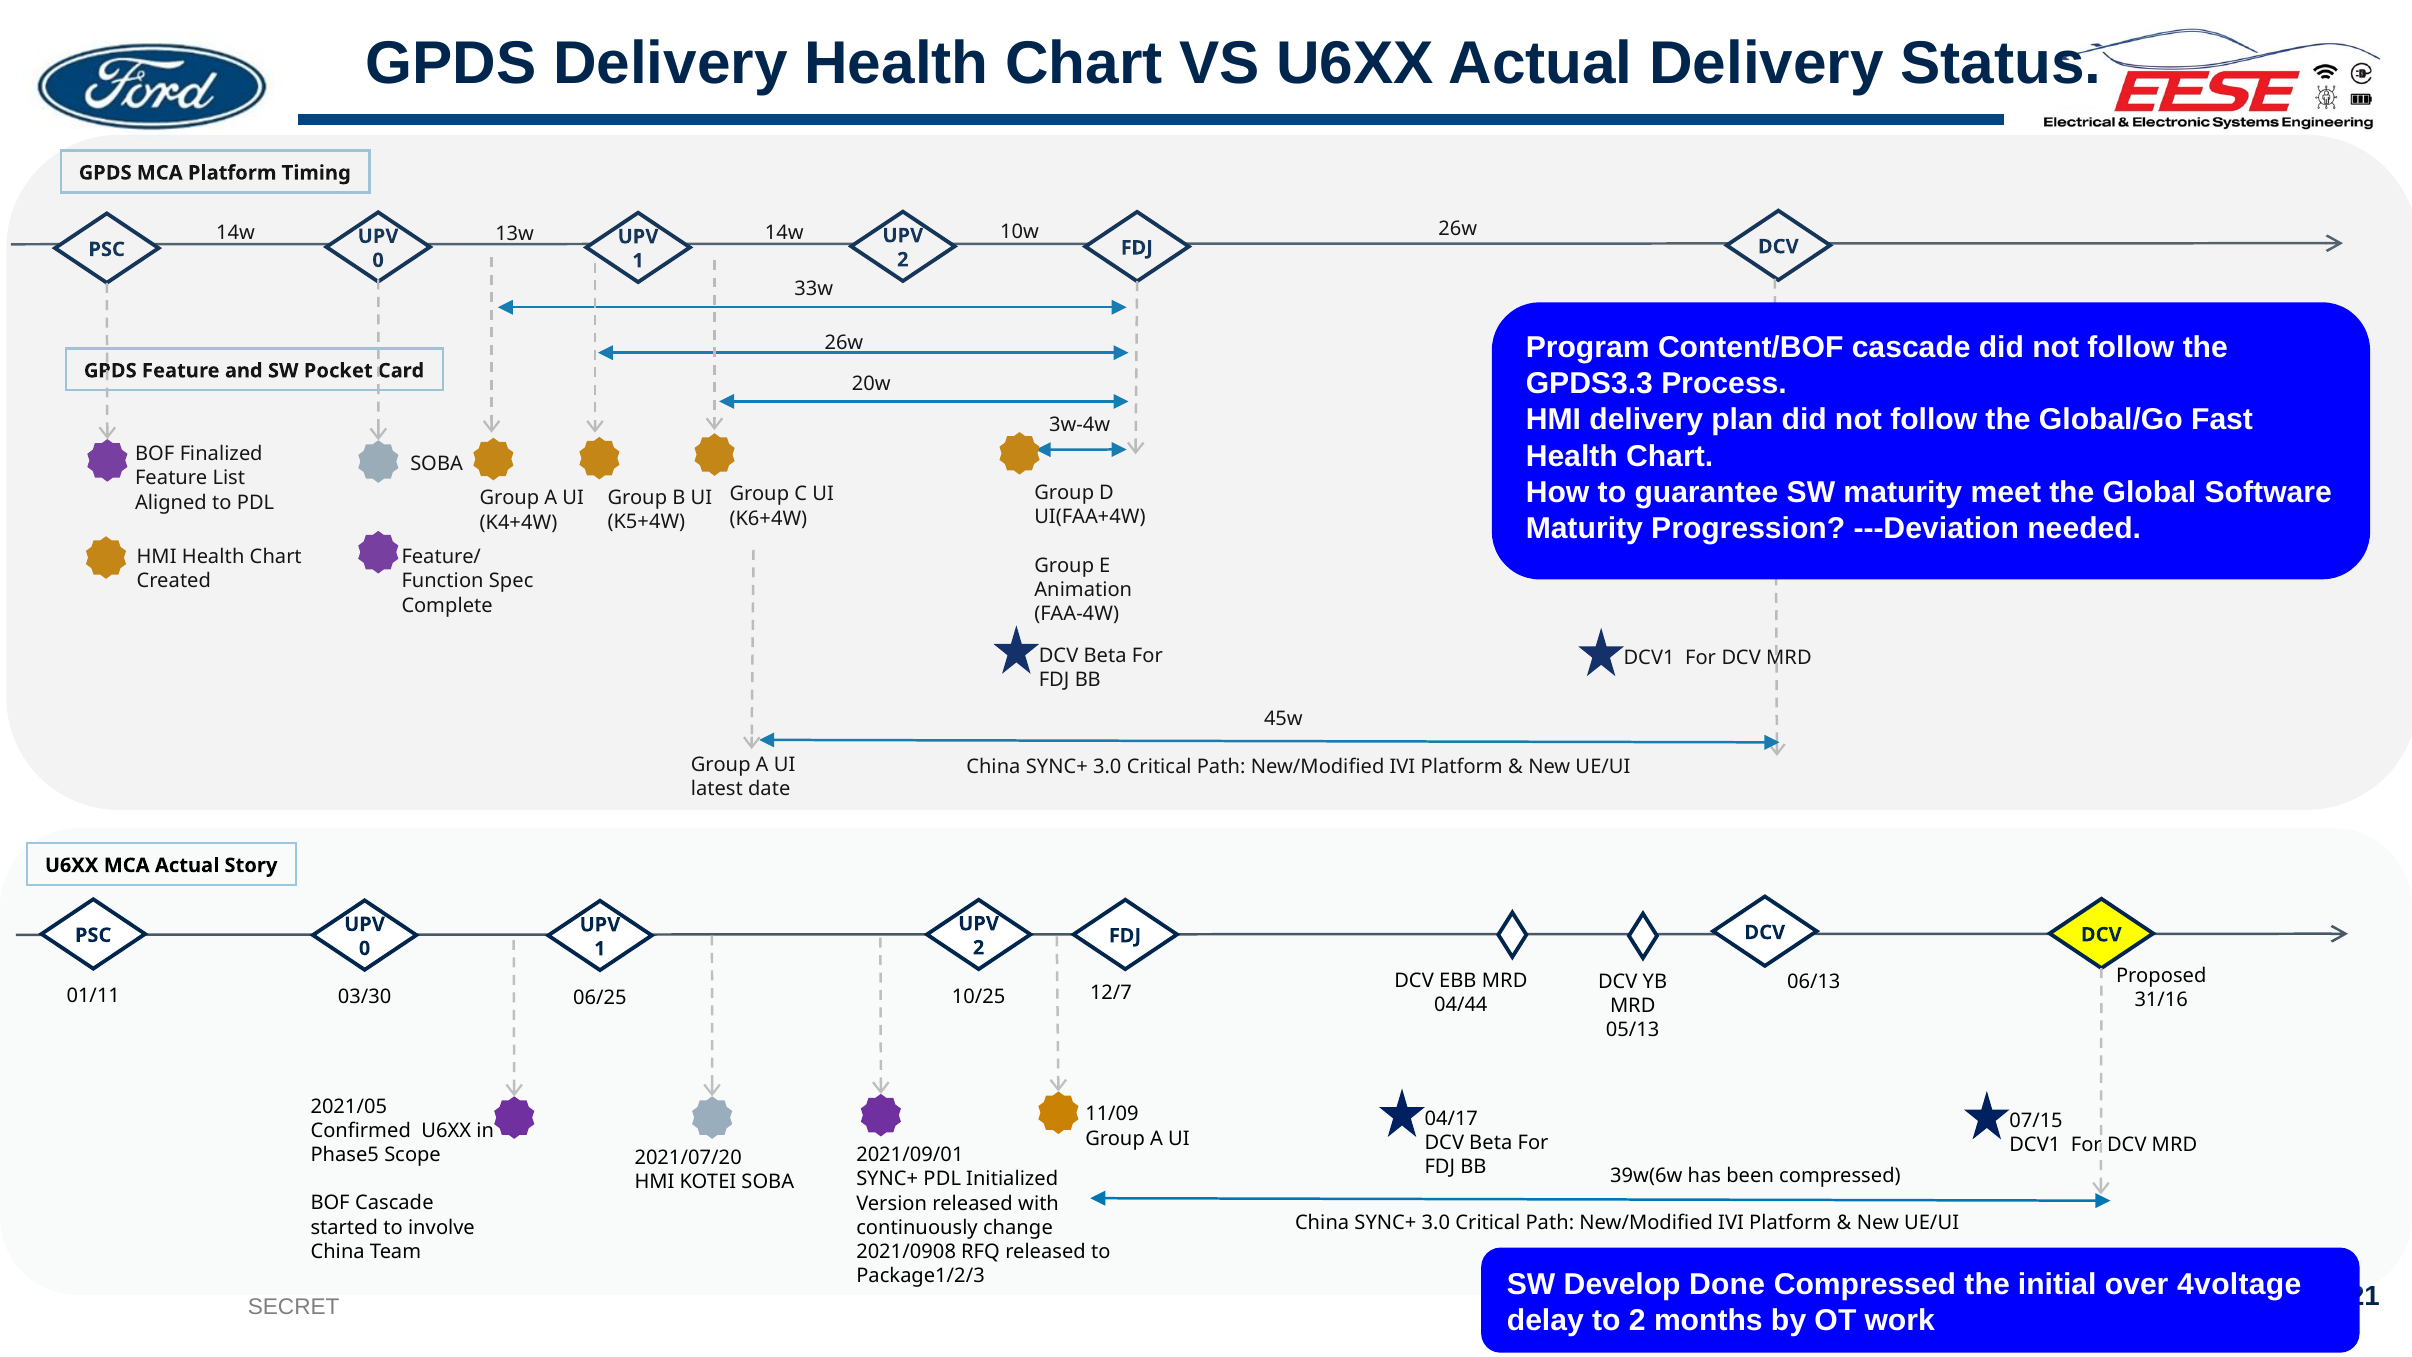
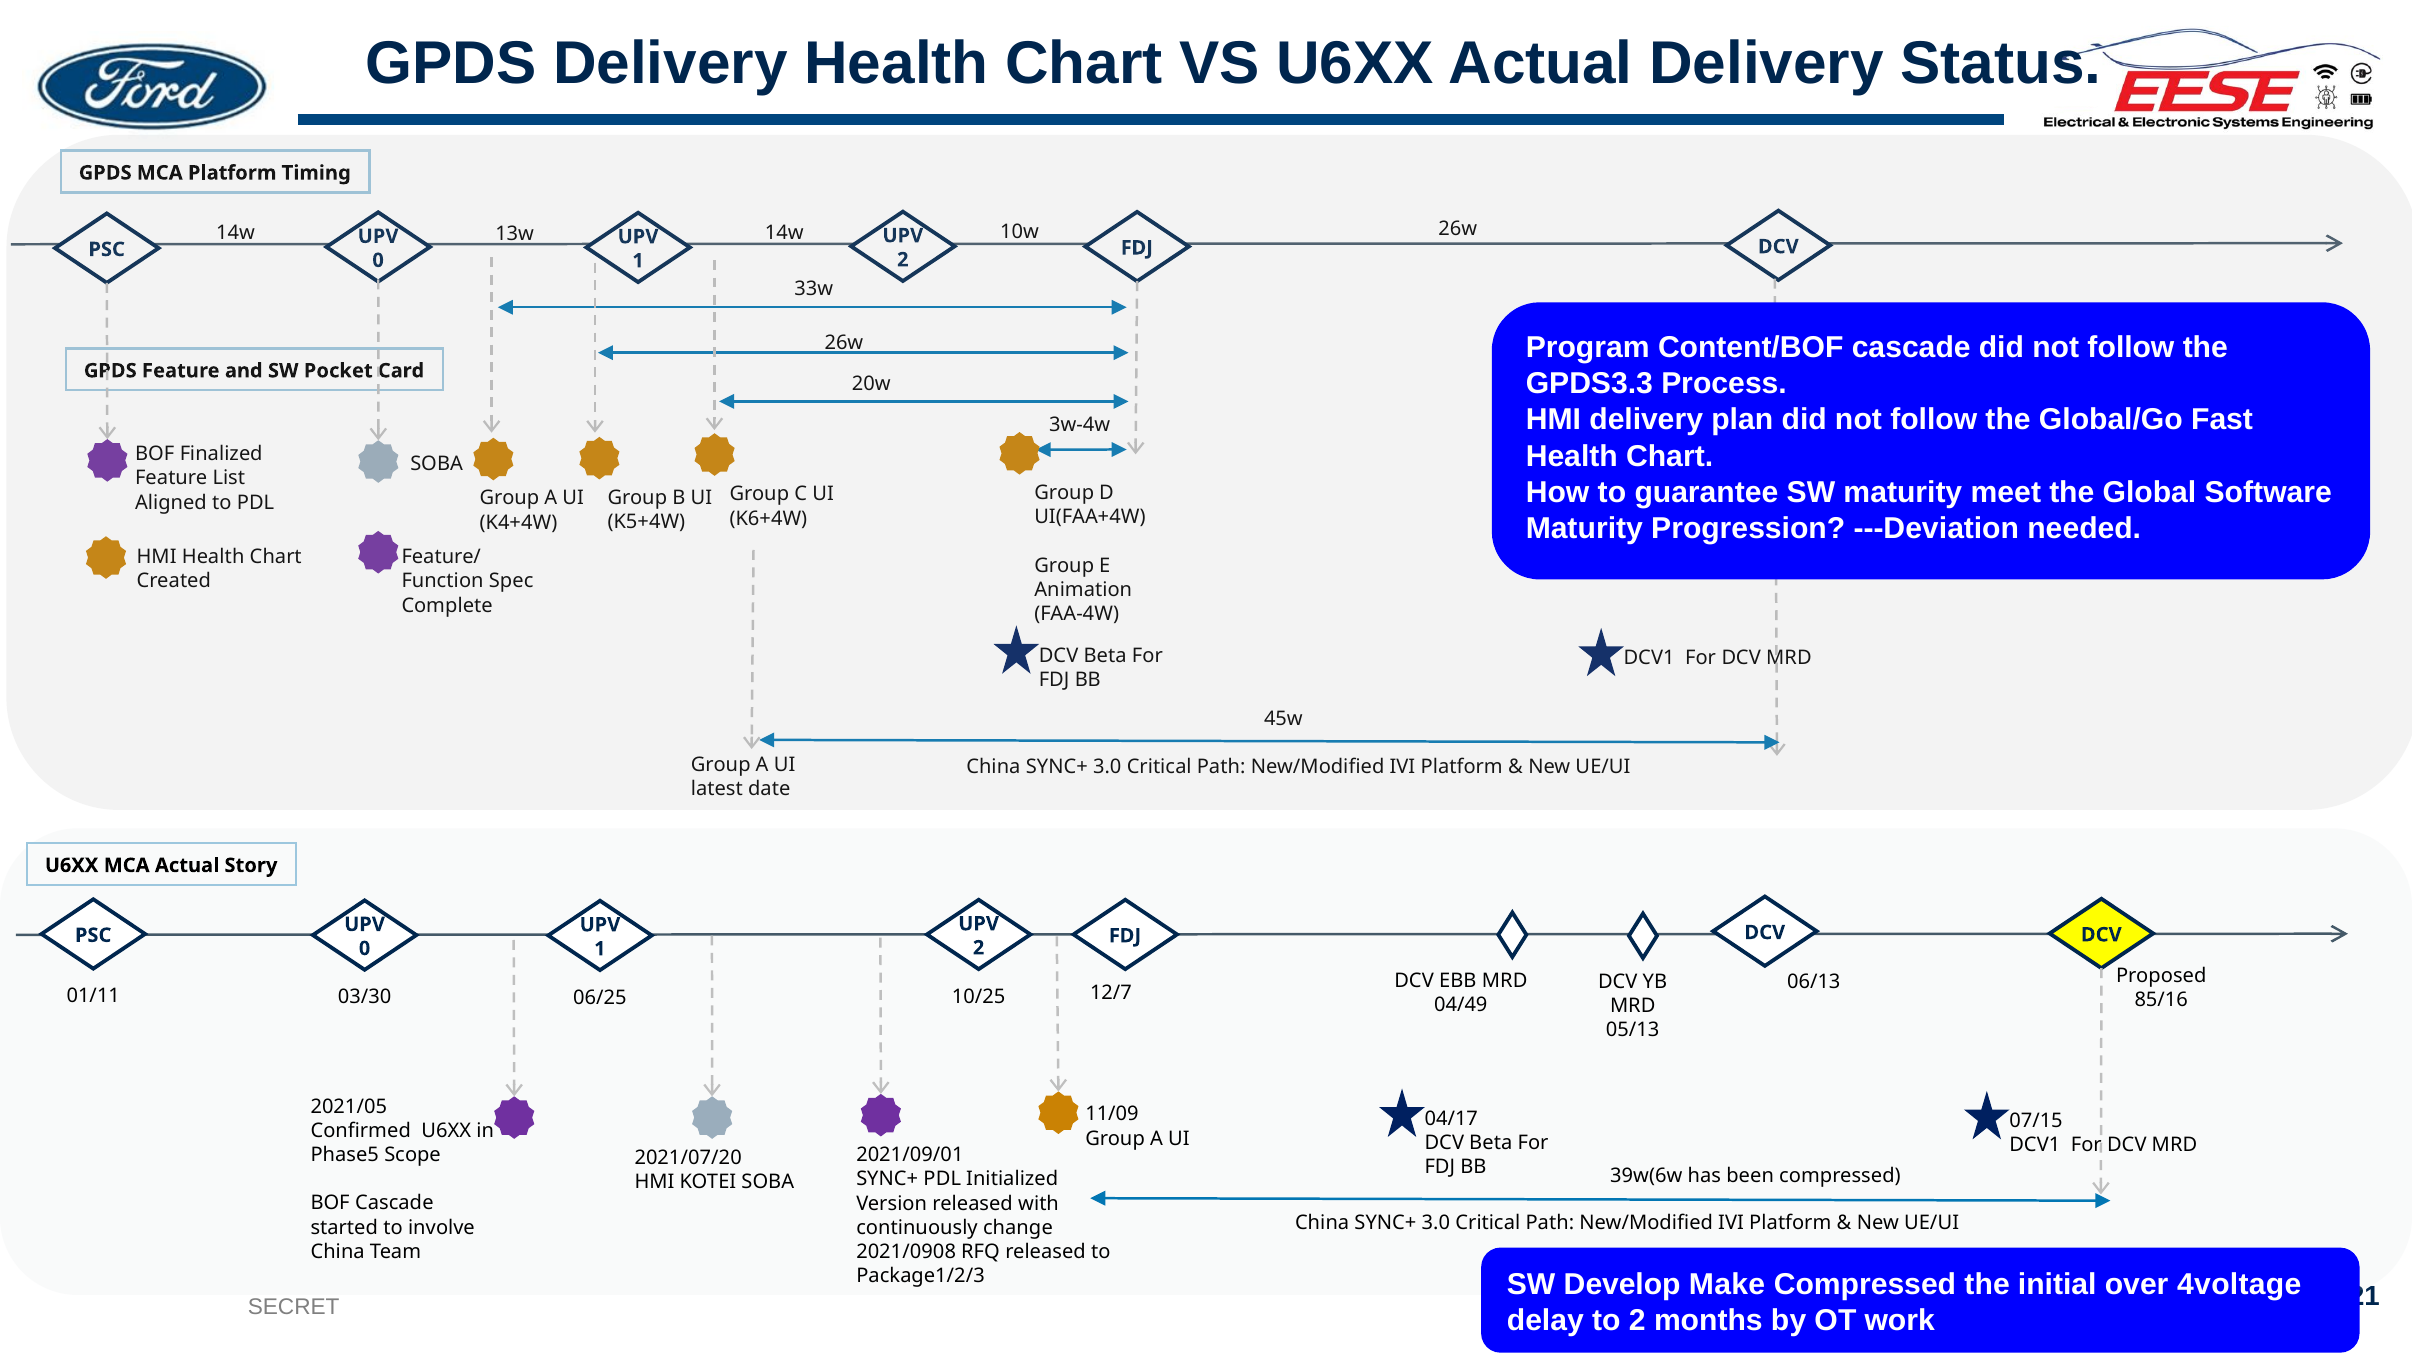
31/16: 31/16 -> 85/16 (2161, 1000)
04/44: 04/44 -> 04/49 (1461, 1004)
Done: Done -> Make (1727, 1284)
